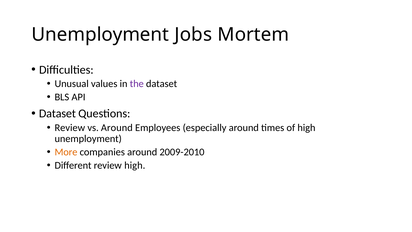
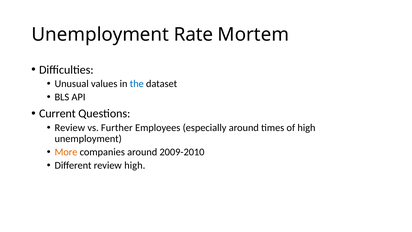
Jobs: Jobs -> Rate (193, 35)
the colour: purple -> blue (137, 84)
Dataset: Dataset -> Current (57, 113)
vs Around: Around -> Further (117, 128)
